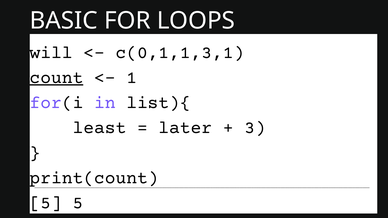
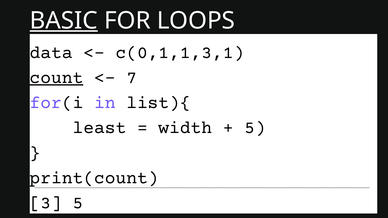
BASIC underline: none -> present (64, 21)
will: will -> data (51, 52)
1: 1 -> 7 (132, 77)
later: later -> width (185, 127)
3: 3 -> 5 (255, 127)
5: 5 -> 3 (46, 203)
